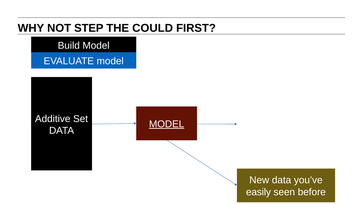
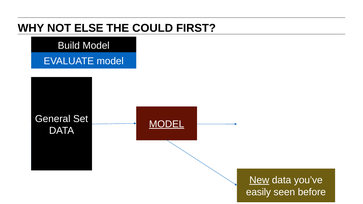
STEP: STEP -> ELSE (89, 28)
Additive: Additive -> General (53, 119)
New underline: none -> present (259, 180)
